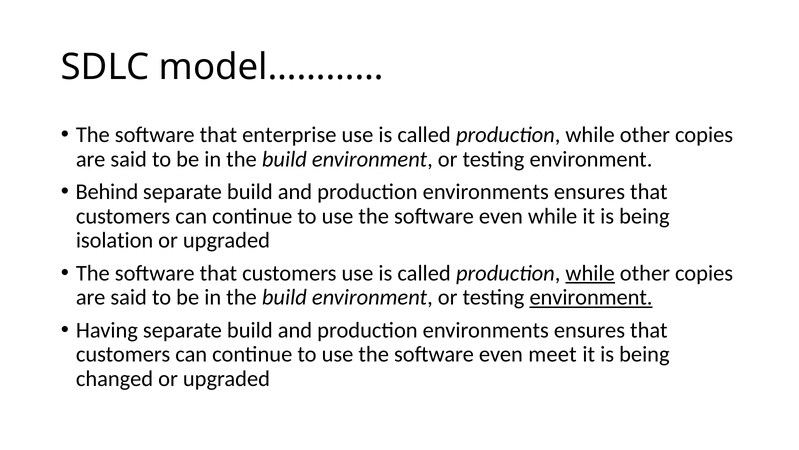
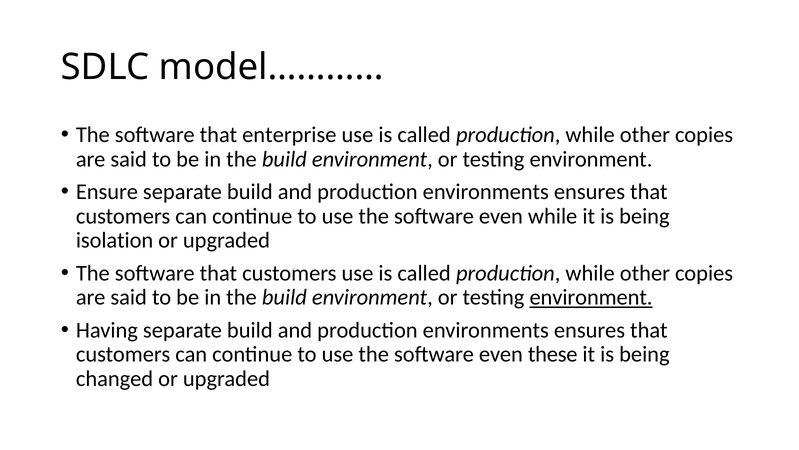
Behind: Behind -> Ensure (107, 192)
while underline: present -> none (590, 273)
meet: meet -> these (553, 354)
